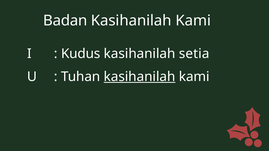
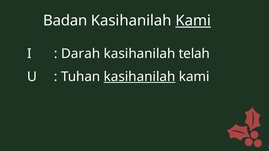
Kami underline: none -> present (193, 21)
Kudus: Kudus -> Darah (81, 54)
setia: setia -> telah (194, 54)
